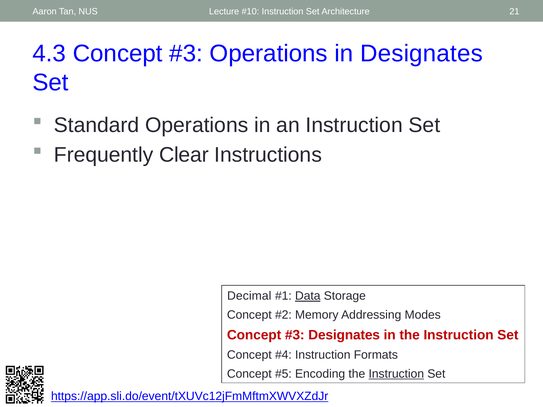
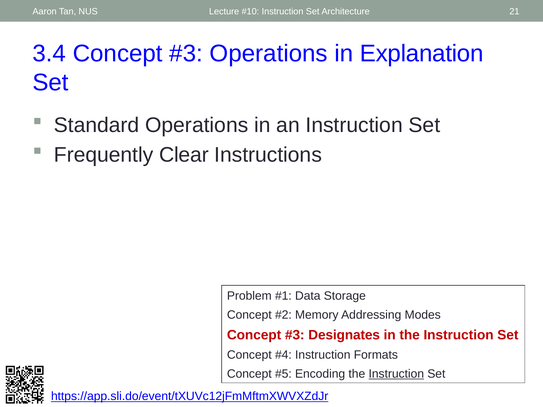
4.3: 4.3 -> 3.4 (49, 54)
in Designates: Designates -> Explanation (422, 54)
Decimal: Decimal -> Problem (249, 296)
Data underline: present -> none (308, 296)
